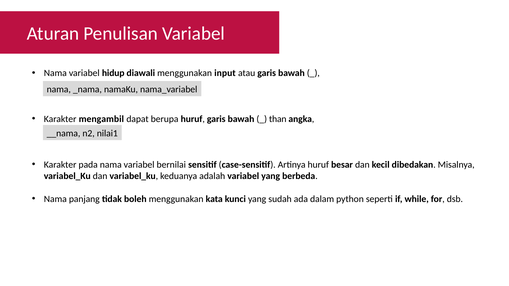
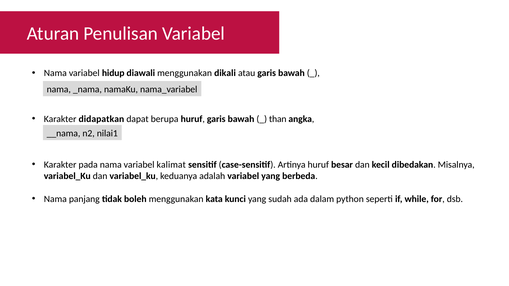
input: input -> dikali (225, 73)
mengambil: mengambil -> didapatkan (101, 119)
bernilai: bernilai -> kalimat (171, 165)
